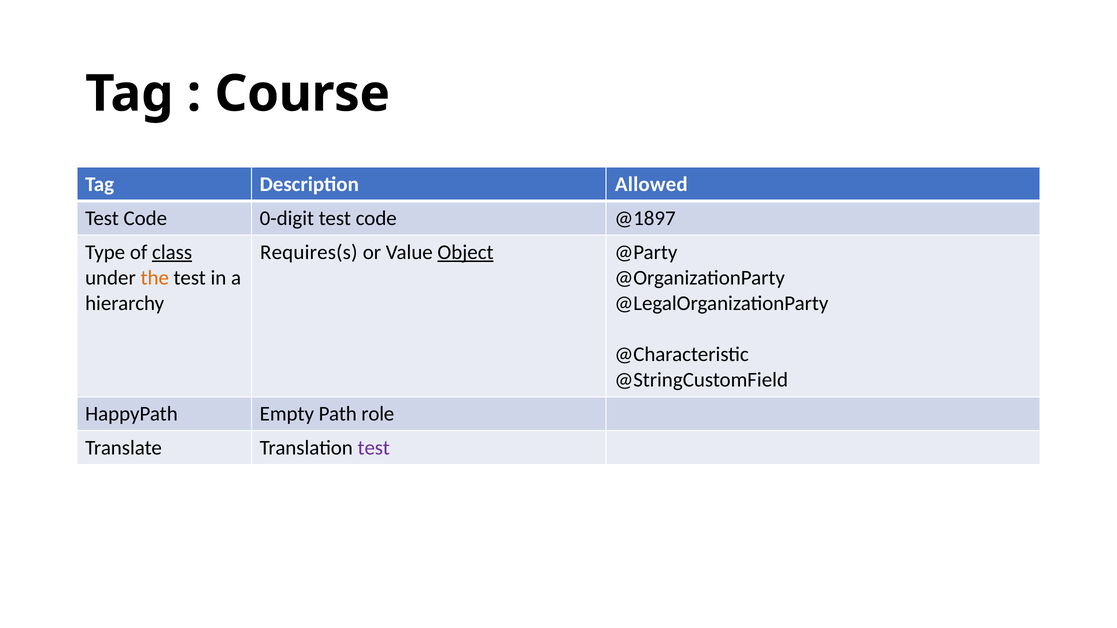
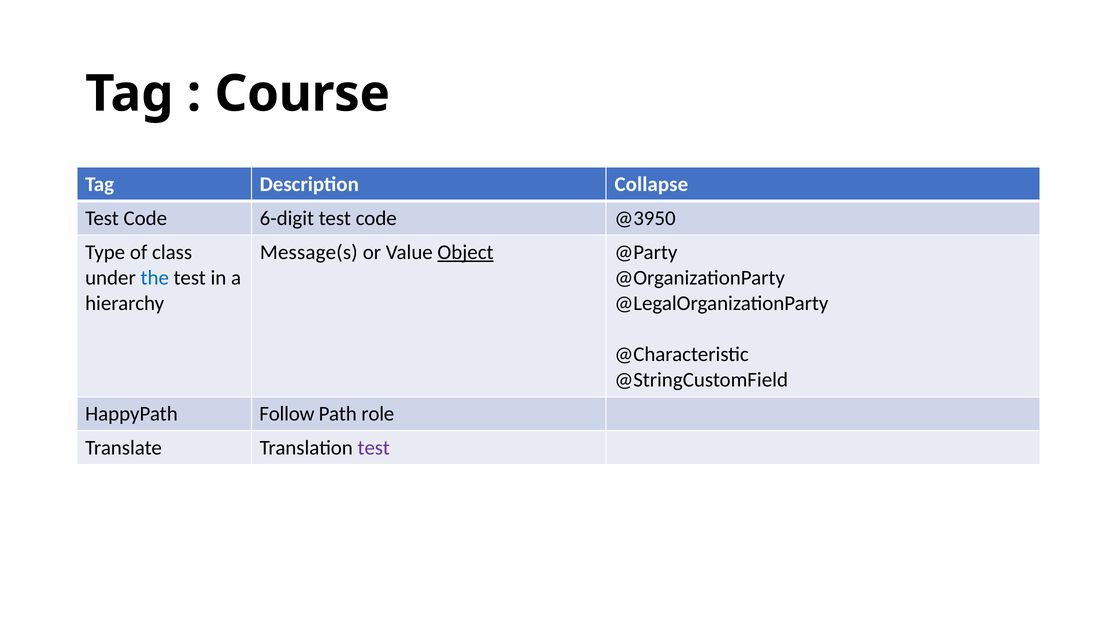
Allowed: Allowed -> Collapse (651, 184)
0-digit: 0-digit -> 6-digit (287, 218)
@1897: @1897 -> @3950 (645, 218)
class underline: present -> none (172, 252)
Requires(s: Requires(s -> Message(s (309, 252)
the colour: orange -> blue (155, 278)
Empty: Empty -> Follow (287, 414)
